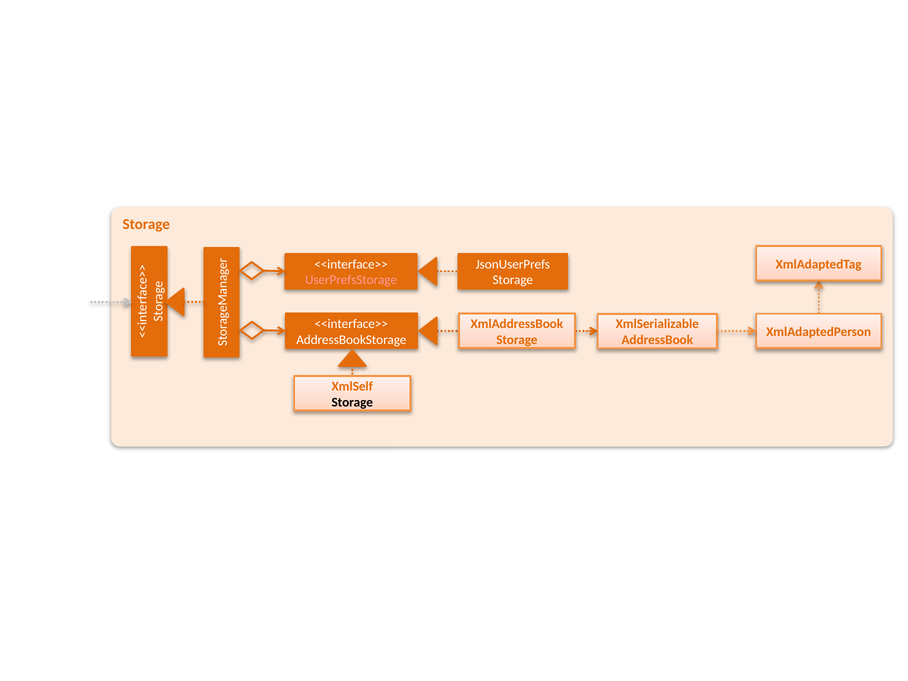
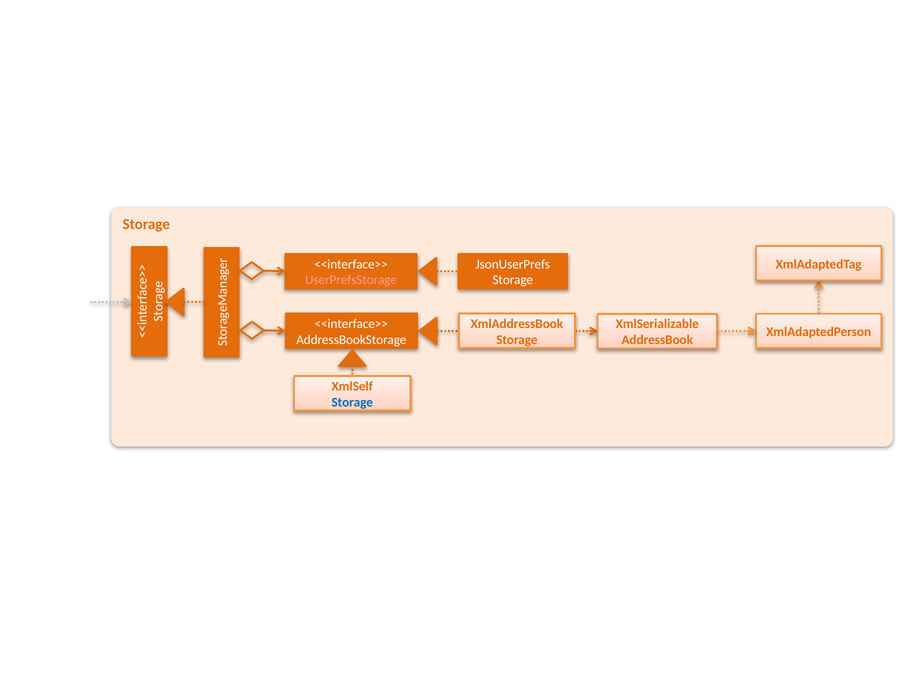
Storage colour: black -> blue (352, 402)
